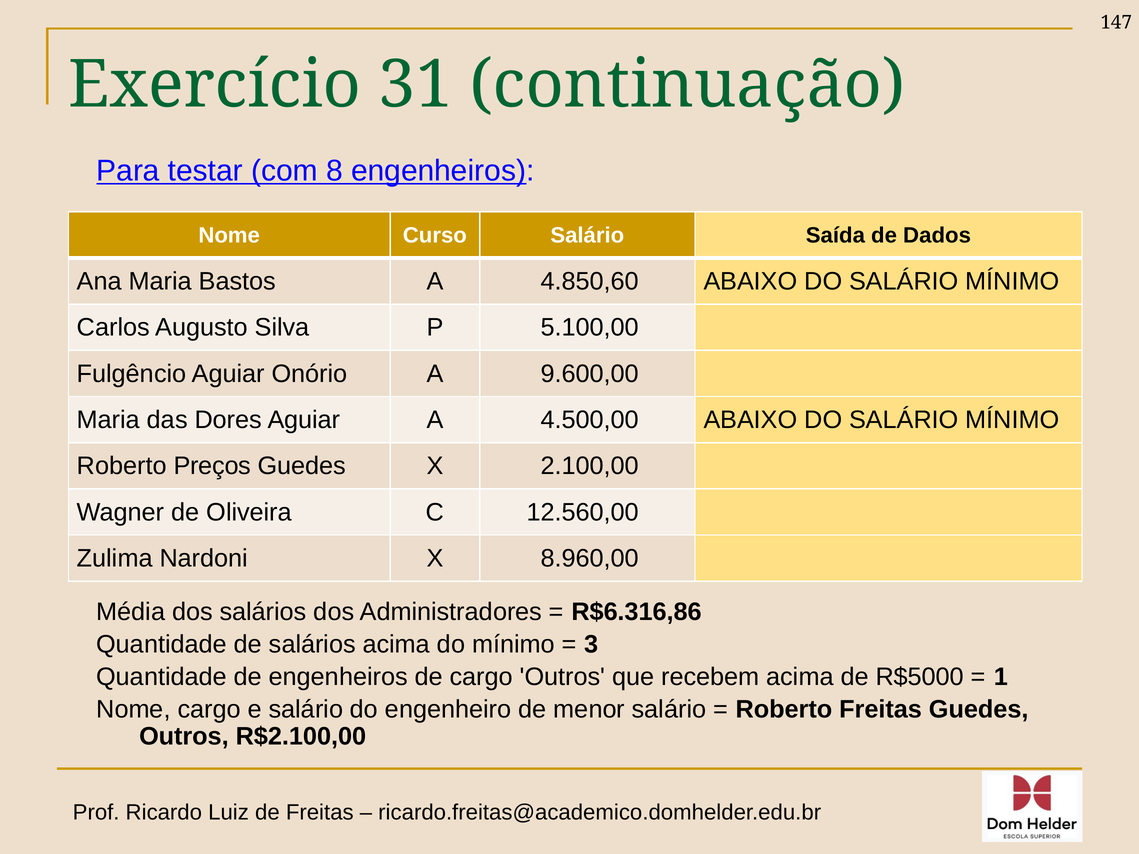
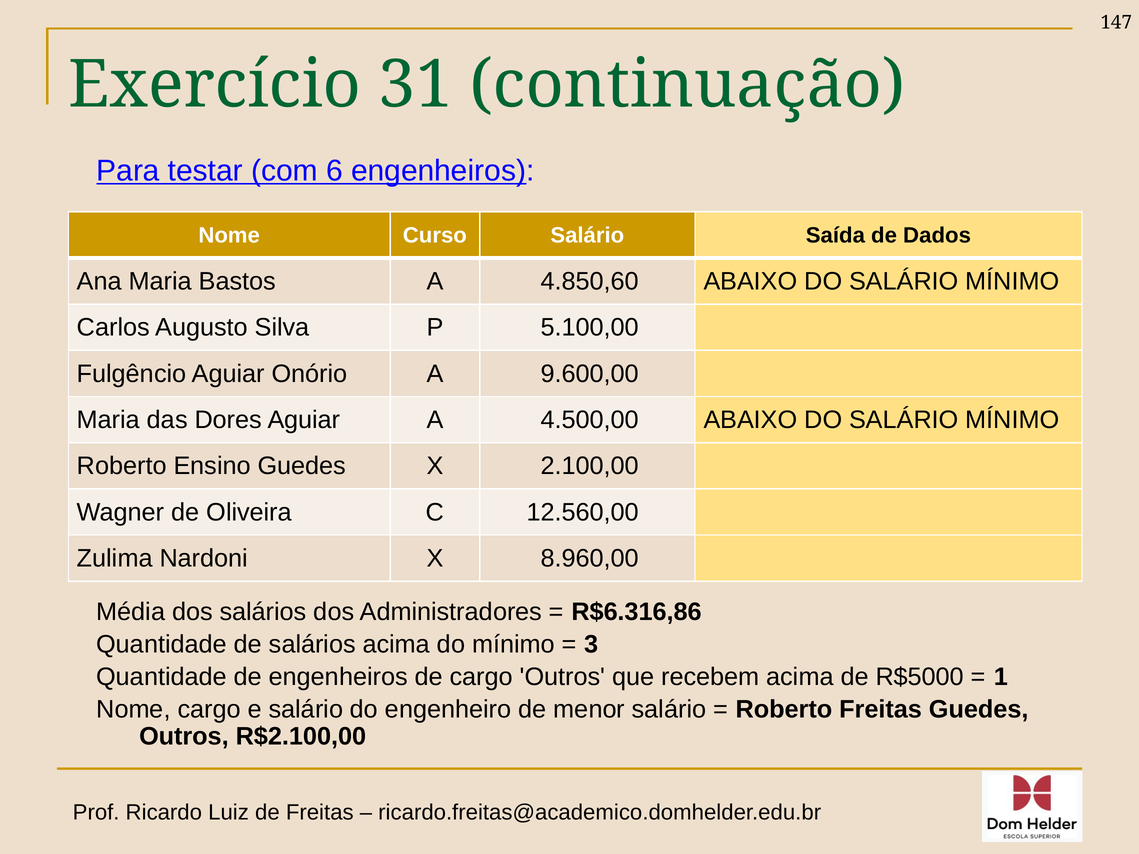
8: 8 -> 6 (334, 171)
Preços: Preços -> Ensino (212, 466)
